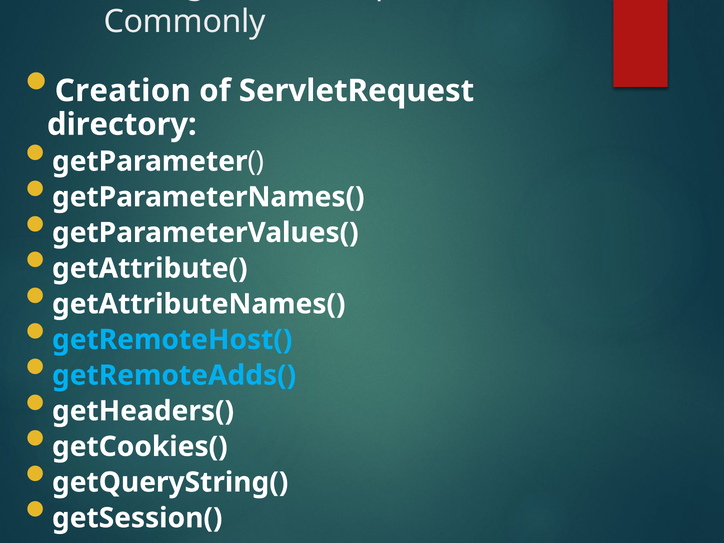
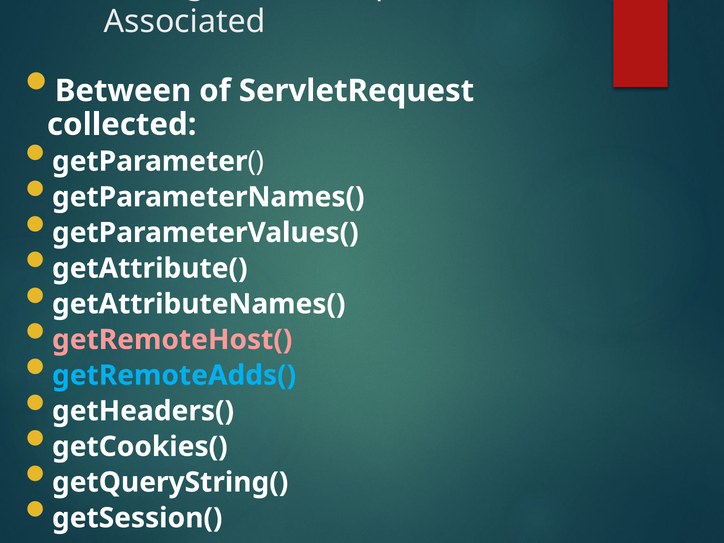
Commonly: Commonly -> Associated (185, 22)
Creation: Creation -> Between (123, 91)
directory: directory -> collected (122, 124)
getRemoteHost( colour: light blue -> pink (172, 340)
